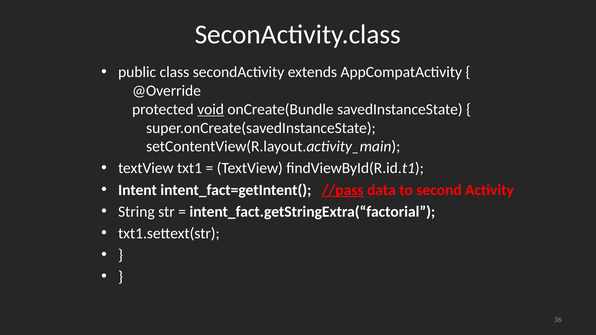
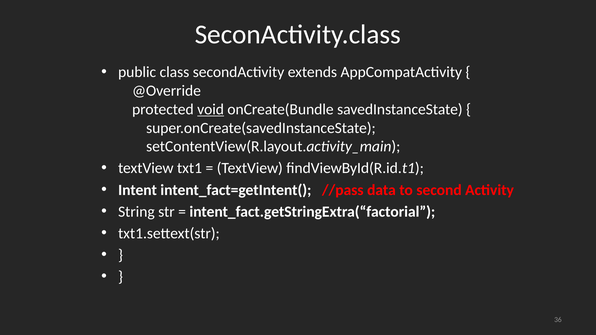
//pass underline: present -> none (343, 190)
